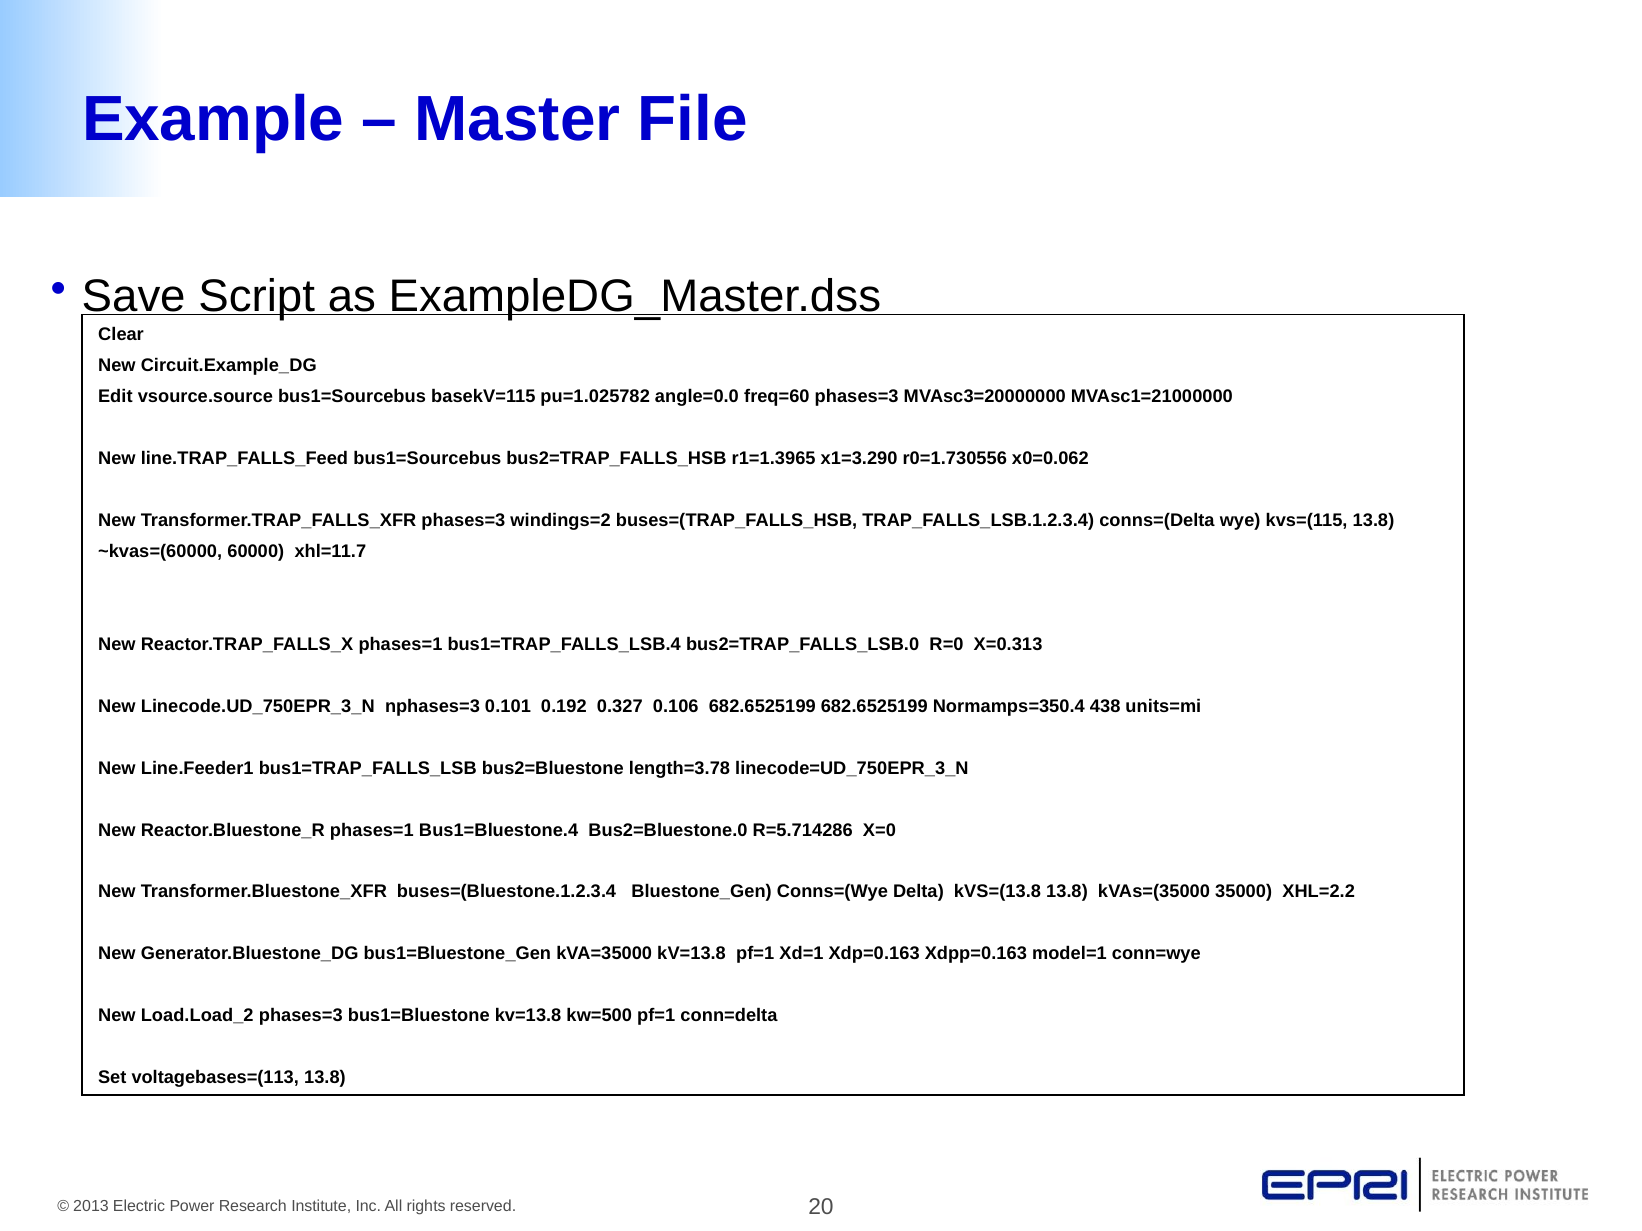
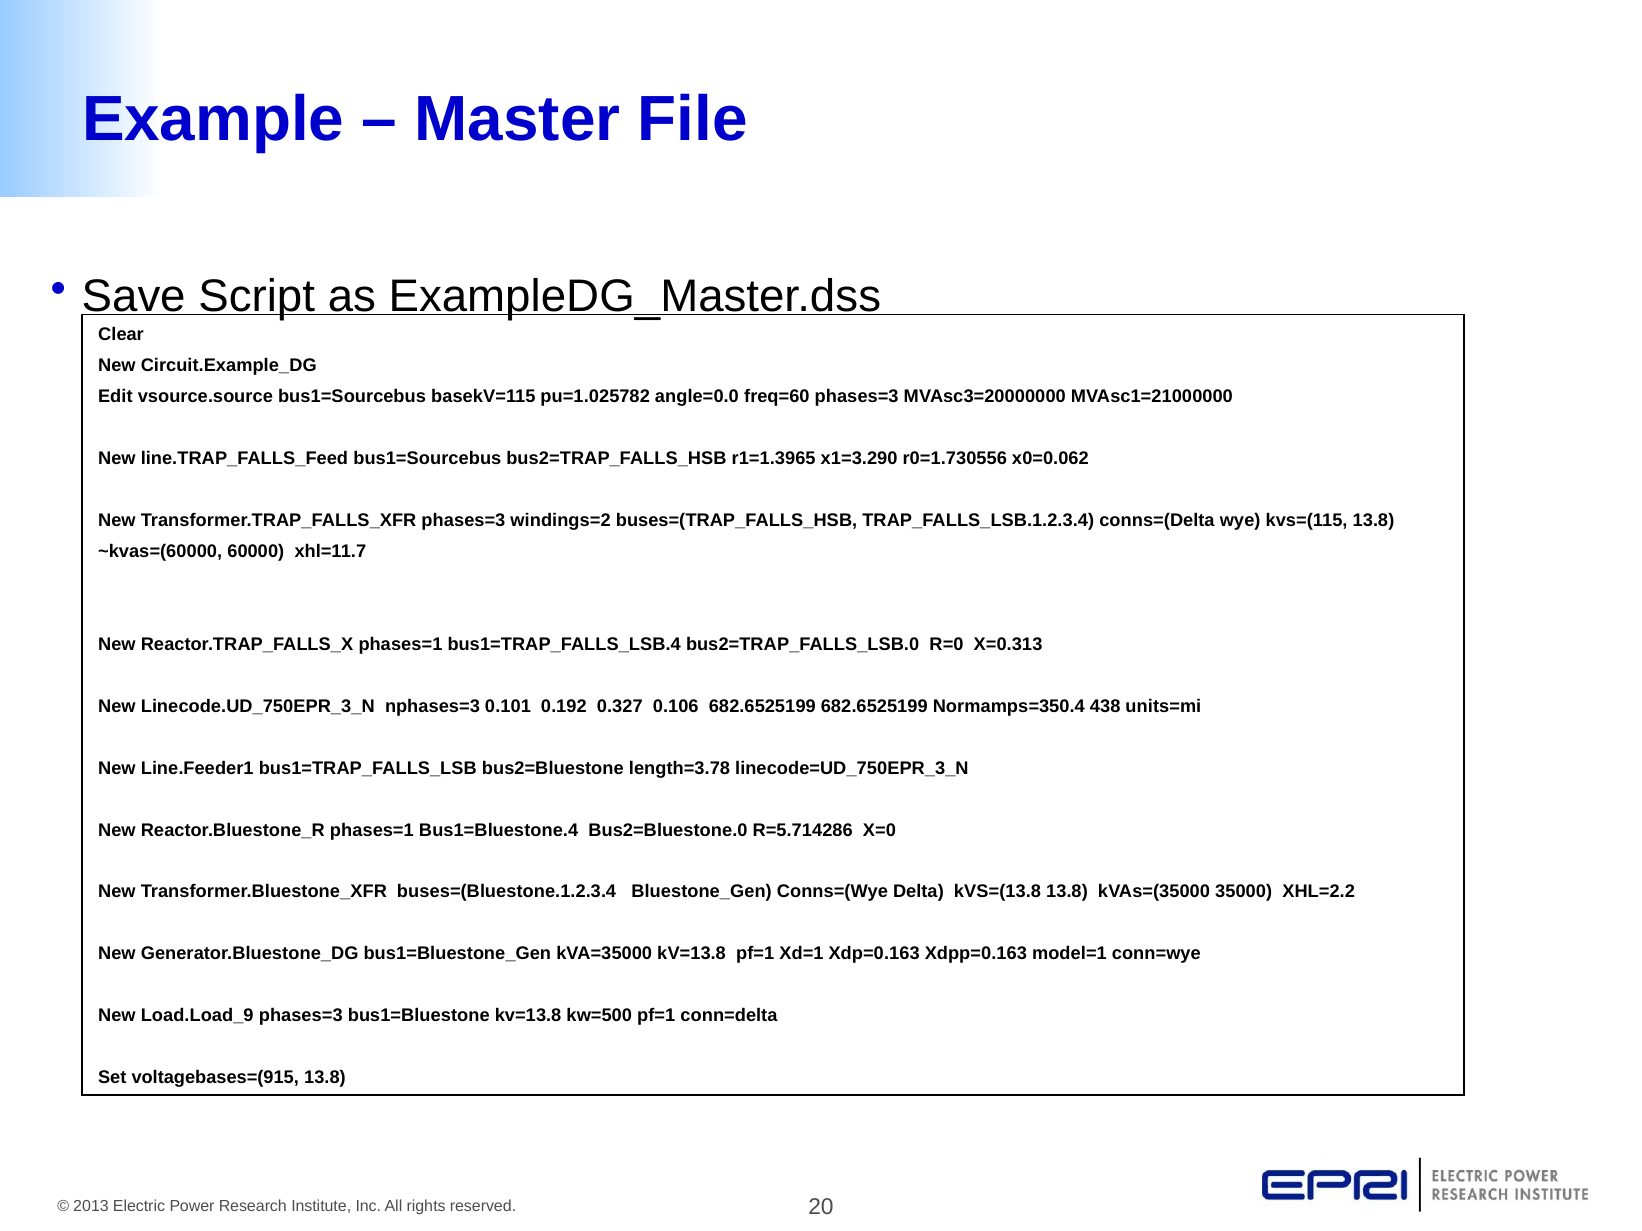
Load.Load_2: Load.Load_2 -> Load.Load_9 (197, 1016)
voltagebases=(113: voltagebases=(113 -> voltagebases=(915 (215, 1078)
